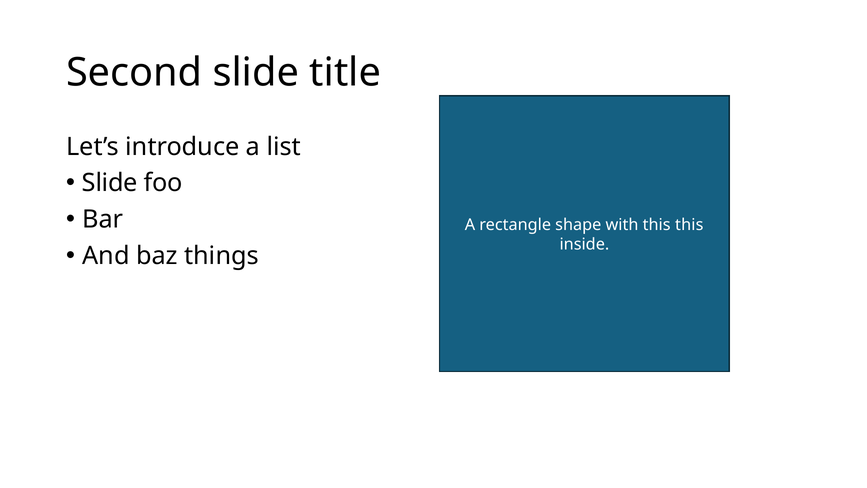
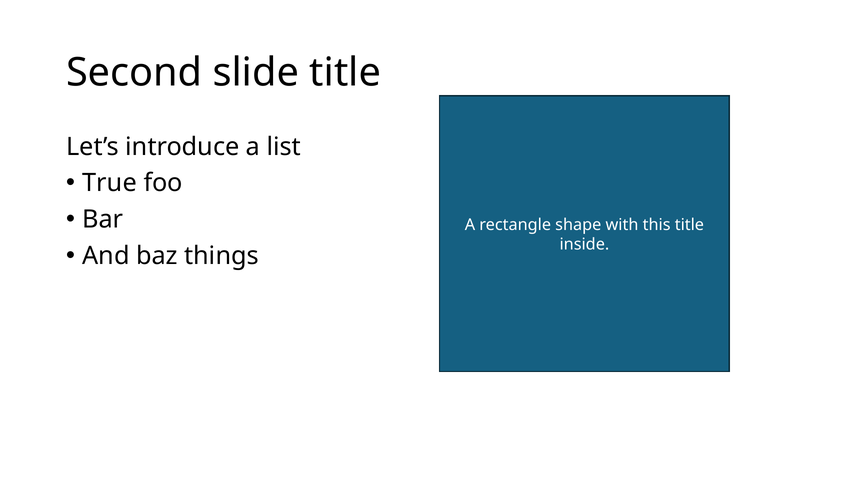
Slide: Slide -> True (110, 183)
this this: this -> title (689, 225)
